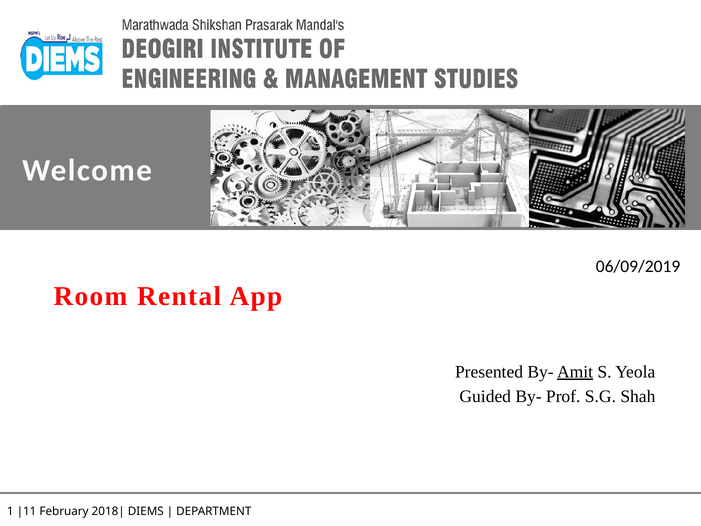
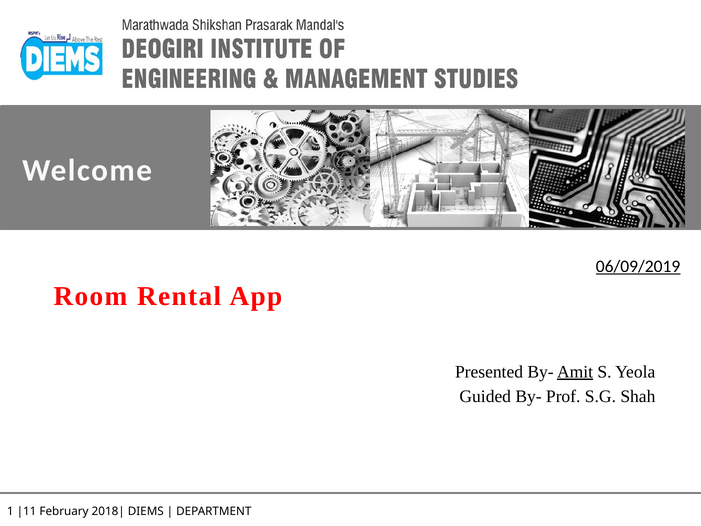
06/09/2019 underline: none -> present (638, 266)
